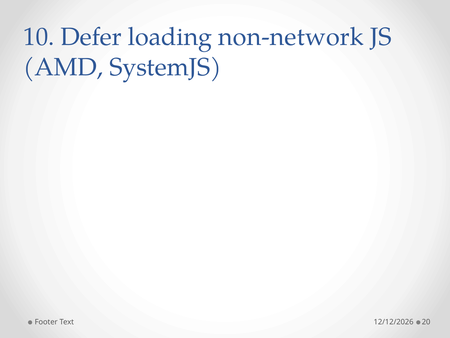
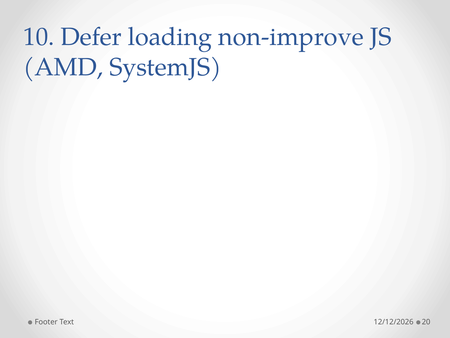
non-network: non-network -> non-improve (291, 37)
